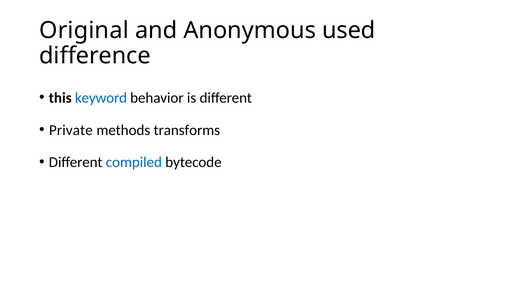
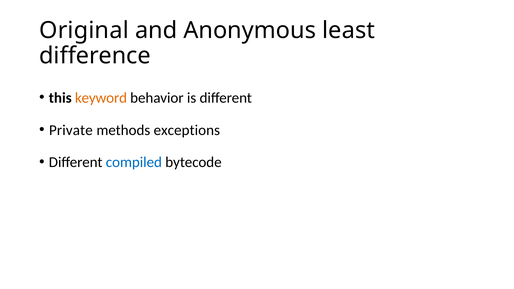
used: used -> least (349, 30)
keyword colour: blue -> orange (101, 98)
transforms: transforms -> exceptions (187, 130)
